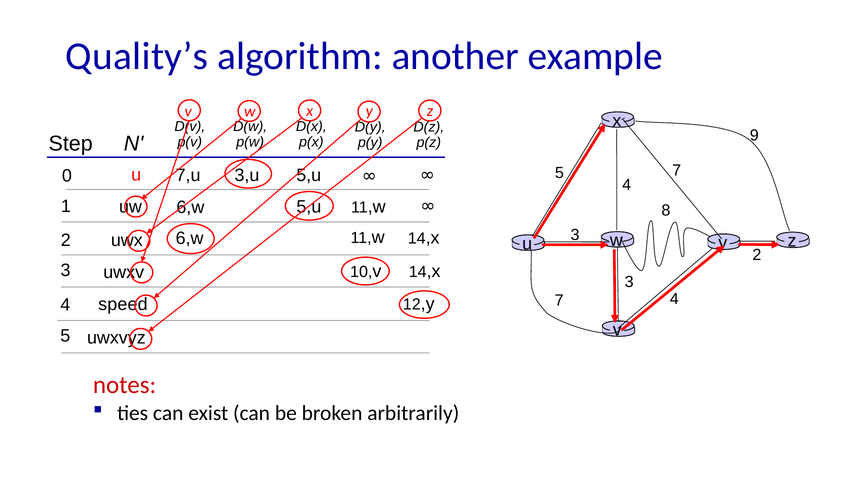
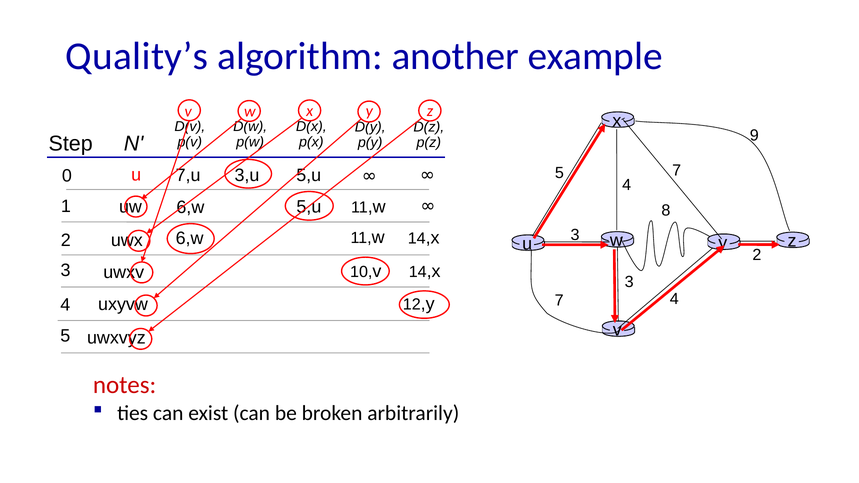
speed: speed -> uxyvw (123, 305)
